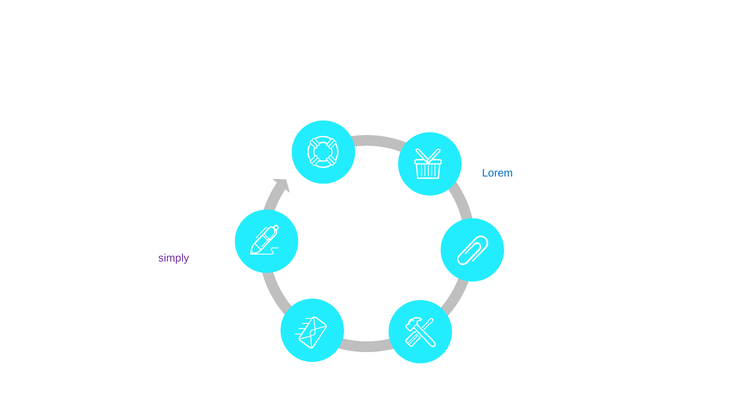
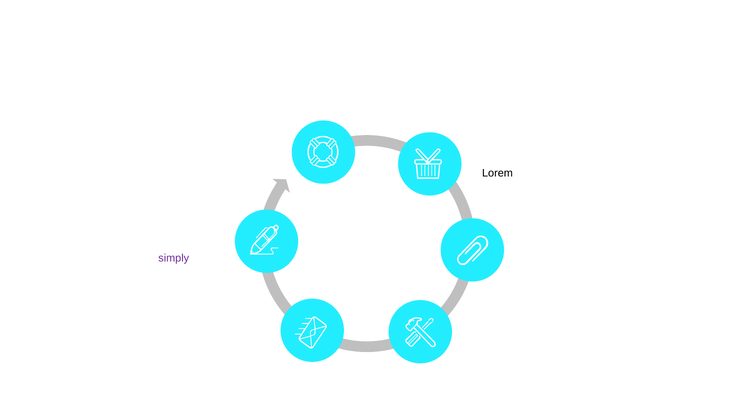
Lorem colour: blue -> black (497, 174)
